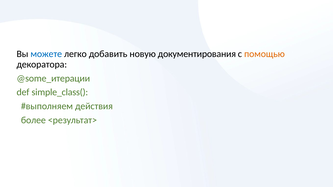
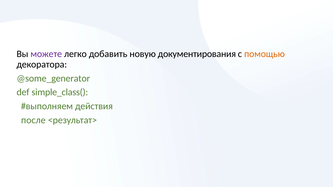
можете colour: blue -> purple (46, 54)
@some_итерации: @some_итерации -> @some_generator (53, 78)
более: более -> после (33, 120)
